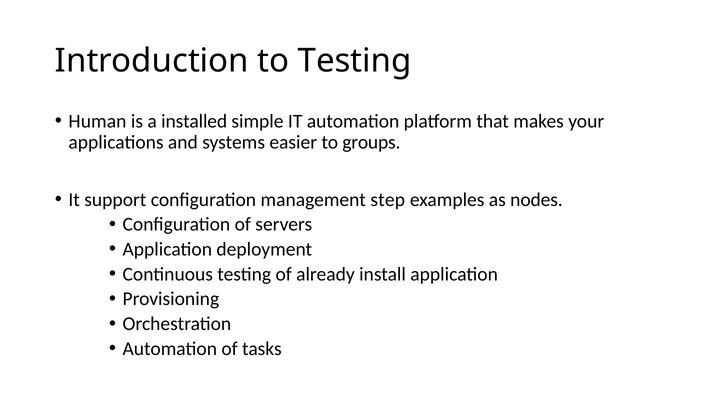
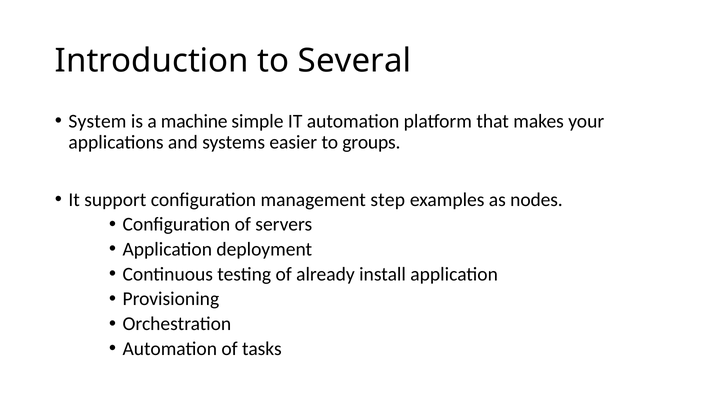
to Testing: Testing -> Several (355, 61)
Human: Human -> System (97, 121)
installed: installed -> machine (194, 121)
